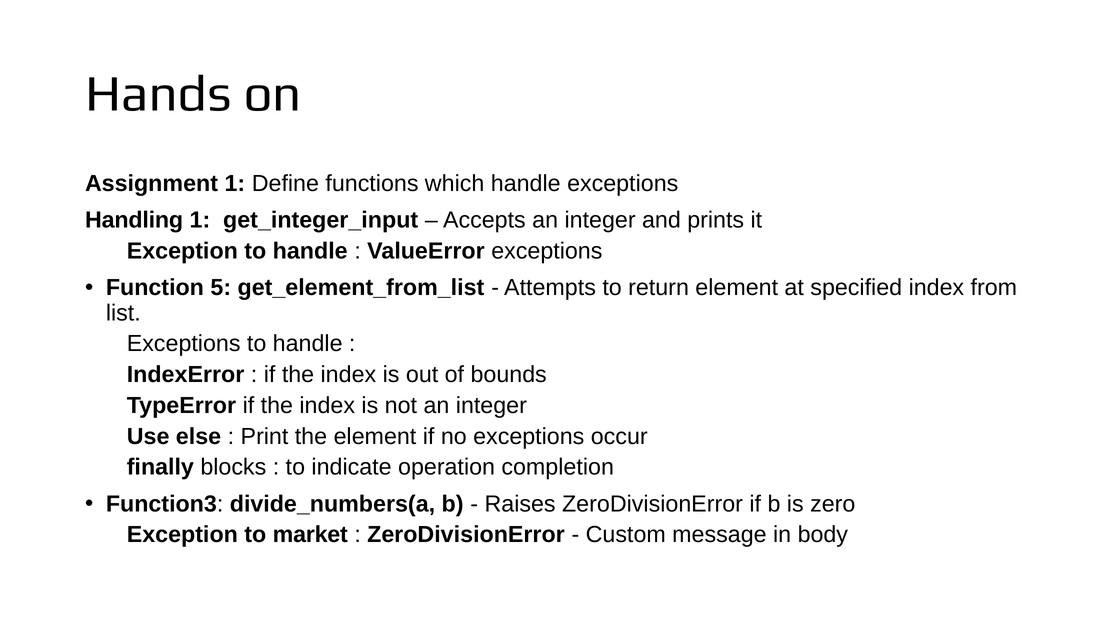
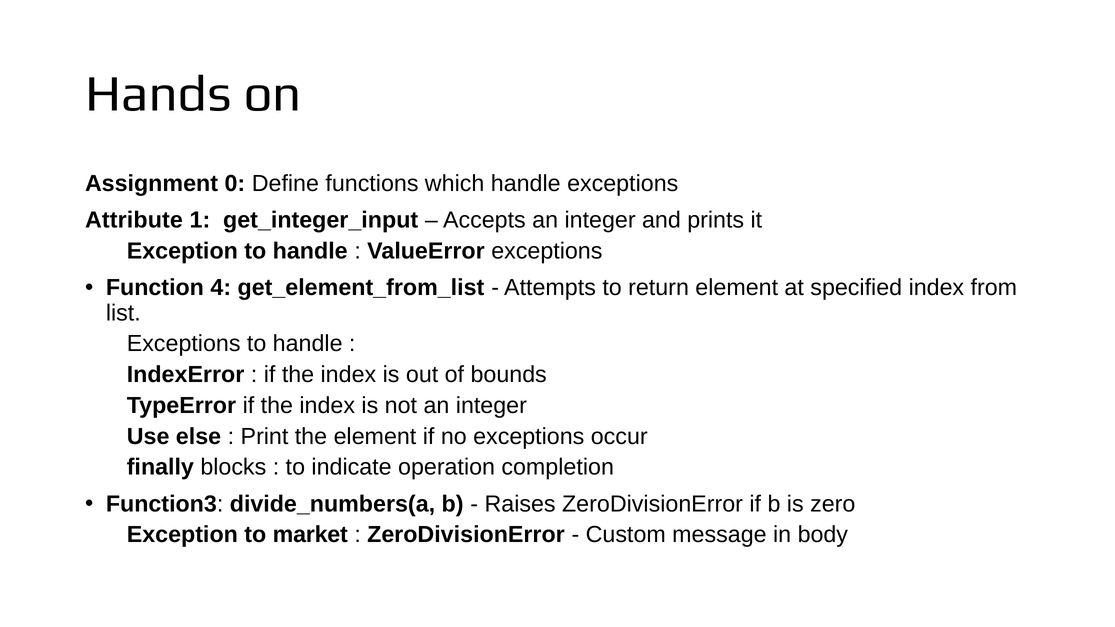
Assignment 1: 1 -> 0 (235, 184)
Handling: Handling -> Attribute (134, 220)
5: 5 -> 4 (221, 288)
